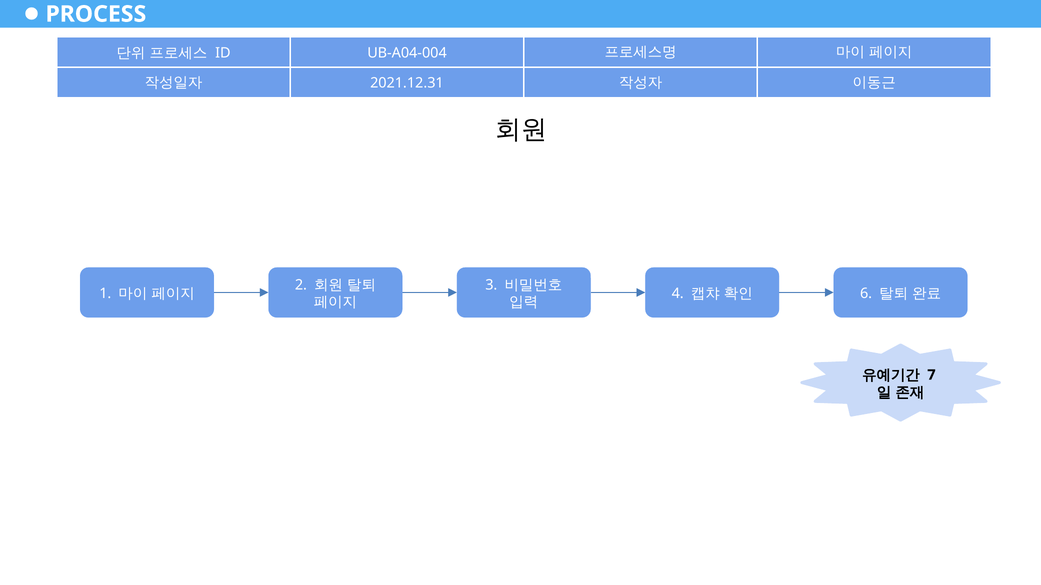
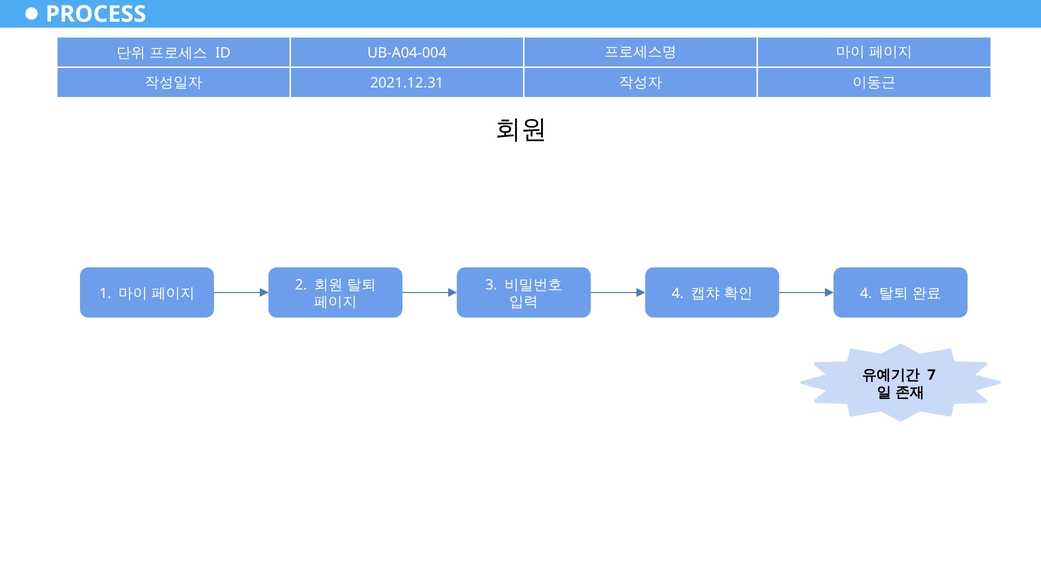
6: 6 -> 4 (866, 294)
